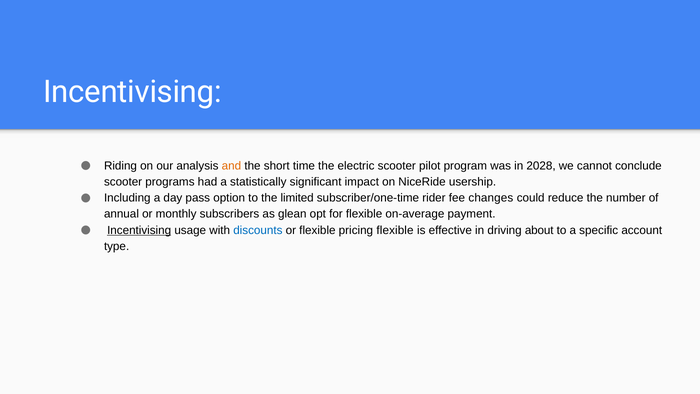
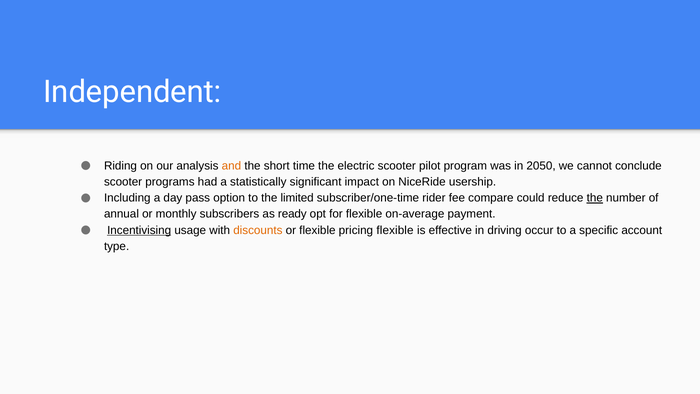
Incentivising: Incentivising -> Independent (132, 92)
2028: 2028 -> 2050 (541, 166)
changes: changes -> compare (491, 198)
the underline: none -> present (595, 198)
glean: glean -> ready (292, 214)
discounts colour: blue -> orange (258, 230)
about: about -> occur (539, 230)
